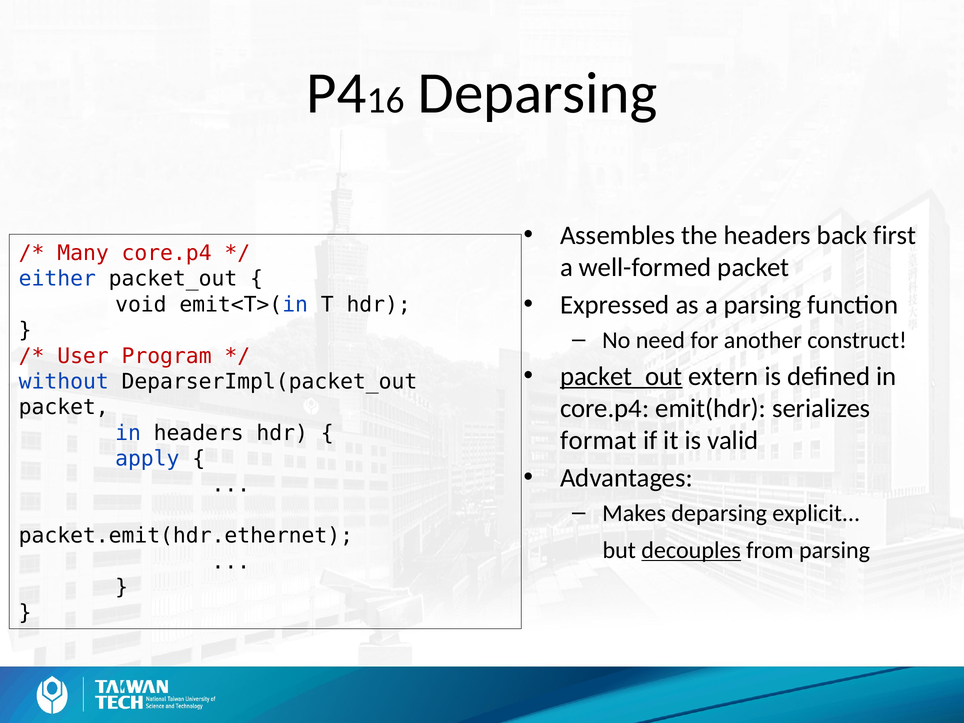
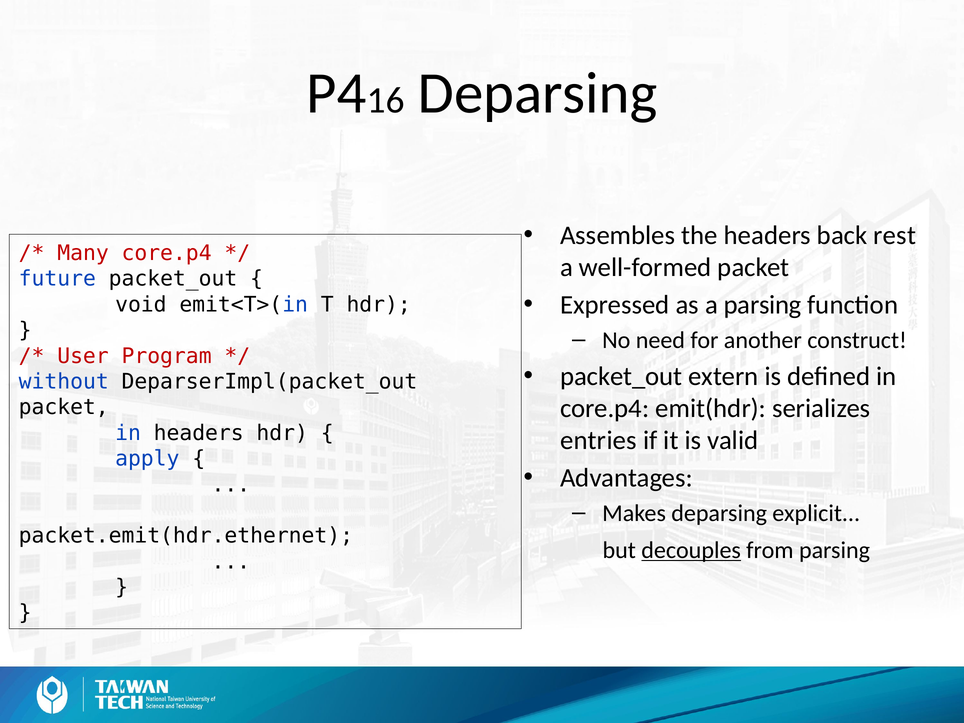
first: first -> rest (895, 235)
either: either -> future (57, 279)
packet_out underline: present -> none (621, 376)
format: format -> entries (598, 441)
